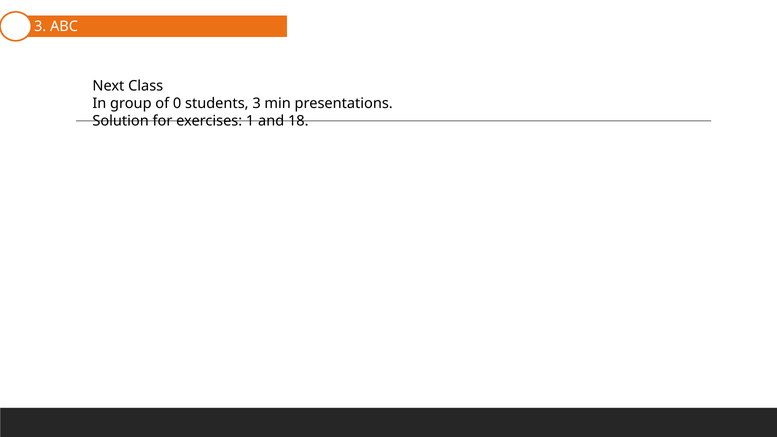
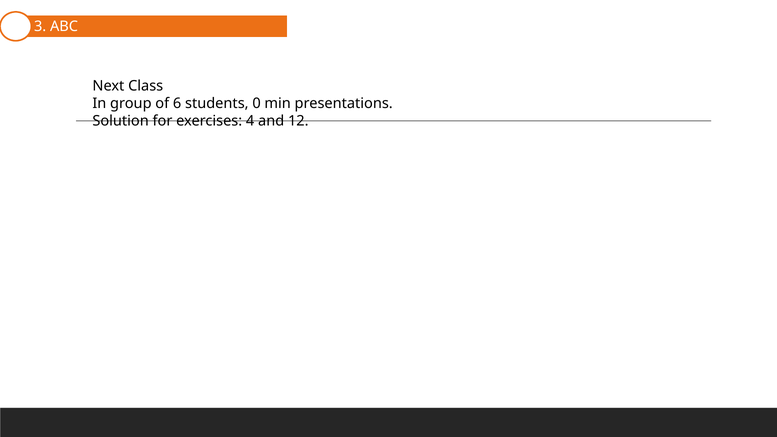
0: 0 -> 6 (177, 104)
students 3: 3 -> 0 (257, 104)
1: 1 -> 4 (250, 121)
18: 18 -> 12 (298, 121)
